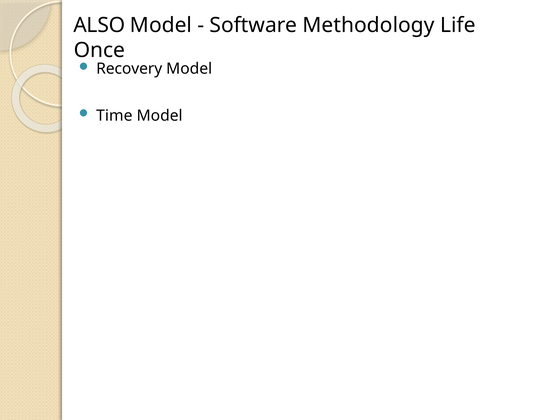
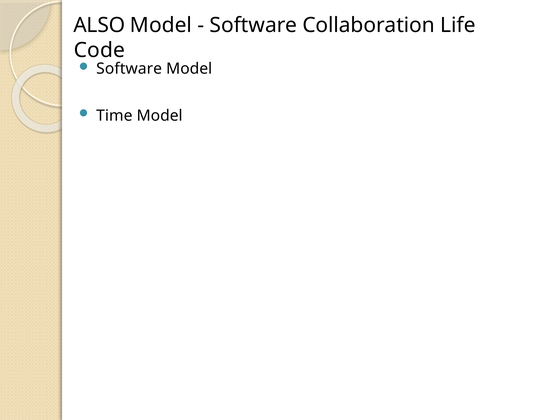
Methodology: Methodology -> Collaboration (369, 25)
Once: Once -> Code (99, 50)
Recovery: Recovery -> Software (129, 69)
